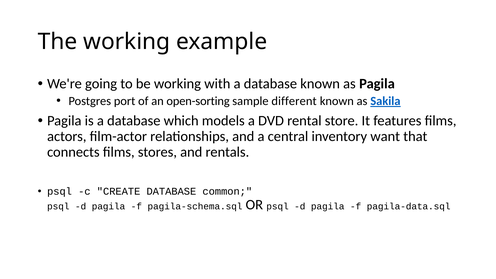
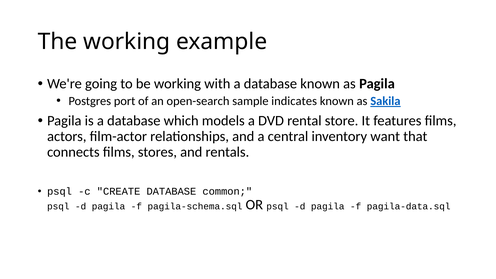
open-sorting: open-sorting -> open-search (198, 101)
different: different -> indicates (294, 101)
